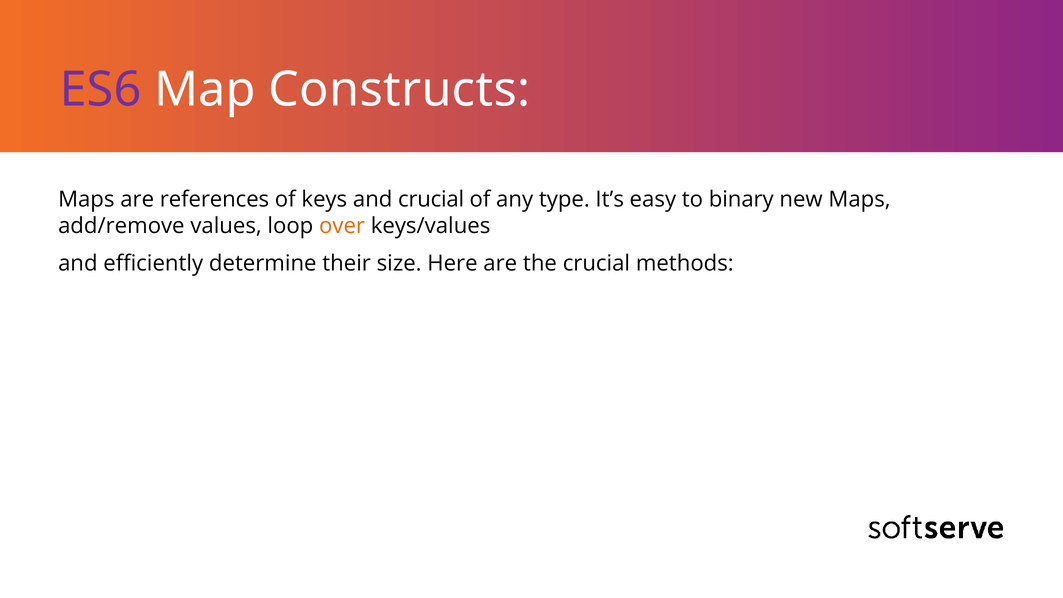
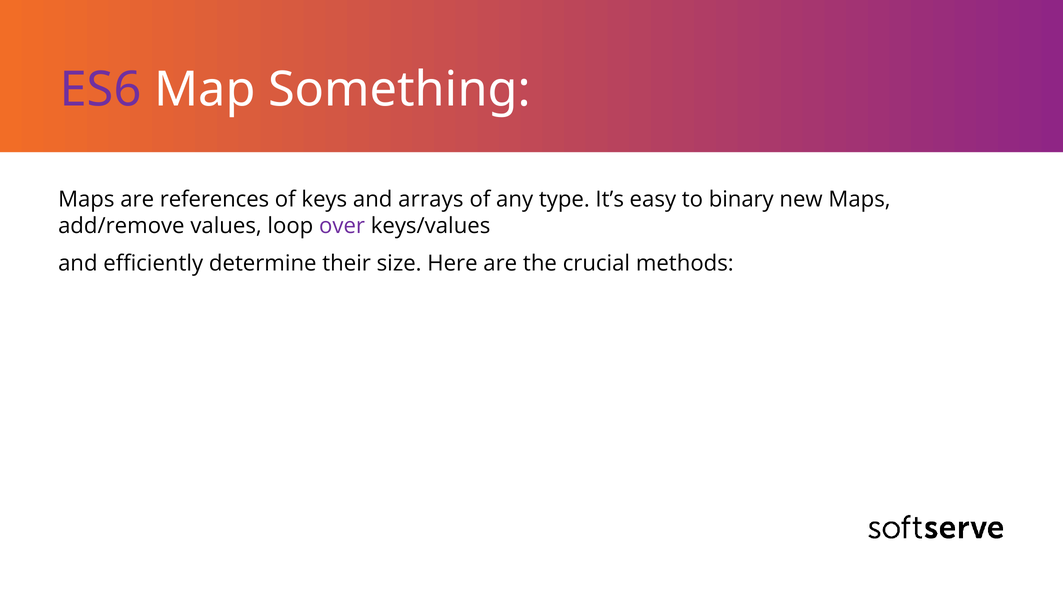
Constructs: Constructs -> Something (399, 90)
and crucial: crucial -> arrays (431, 199)
over colour: orange -> purple (342, 226)
